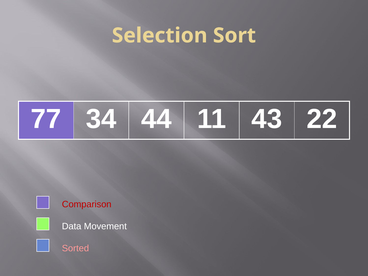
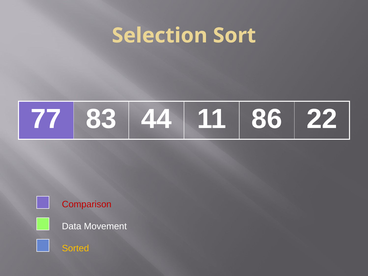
34: 34 -> 83 (101, 119)
43: 43 -> 86 (267, 119)
Sorted colour: pink -> yellow (75, 248)
